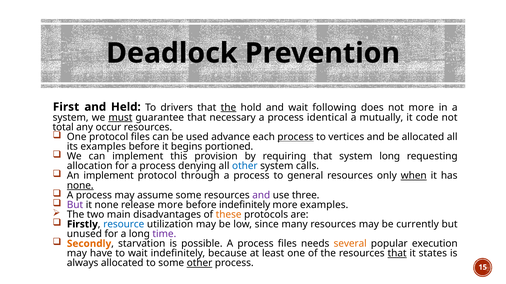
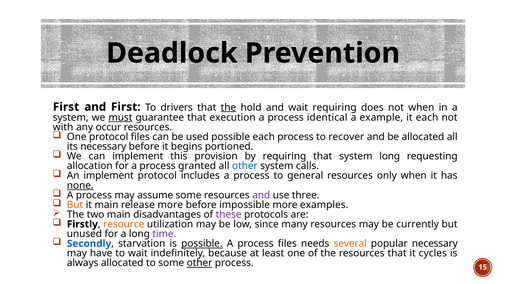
and Held: Held -> First (126, 107)
wait following: following -> requiring (335, 108)
not more: more -> when (421, 108)
necessary: necessary -> execution (233, 118)
mutually: mutually -> example (381, 118)
it code: code -> each (427, 118)
total: total -> with (63, 127)
used advance: advance -> possible (231, 137)
process underline: present -> none (295, 137)
vertices: vertices -> recover (346, 137)
its examples: examples -> necessary (103, 147)
denying: denying -> granted (197, 166)
through: through -> includes (200, 176)
when underline: present -> none (414, 176)
But colour: purple -> orange (75, 205)
it none: none -> main (106, 205)
before indefinitely: indefinitely -> impossible (245, 205)
these colour: orange -> purple (229, 215)
resource colour: blue -> orange (124, 225)
Secondly colour: orange -> blue (89, 244)
possible underline: none -> present (202, 244)
popular execution: execution -> necessary (435, 244)
that underline: present -> none (397, 254)
states: states -> cycles (433, 254)
